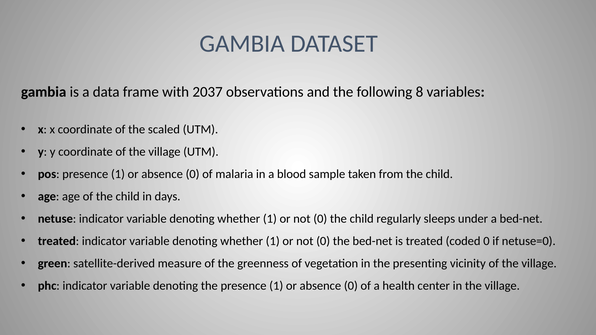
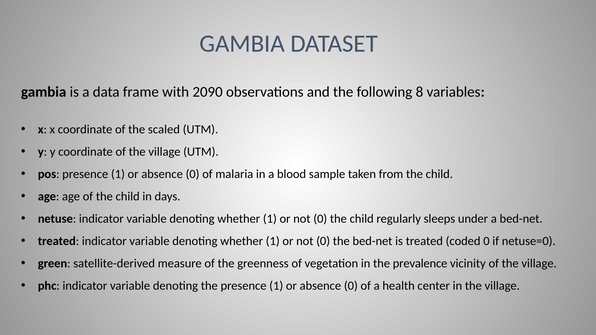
2037: 2037 -> 2090 (208, 92)
presenting: presenting -> prevalence (420, 264)
